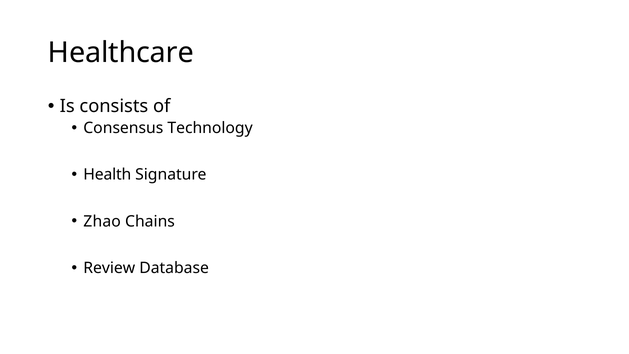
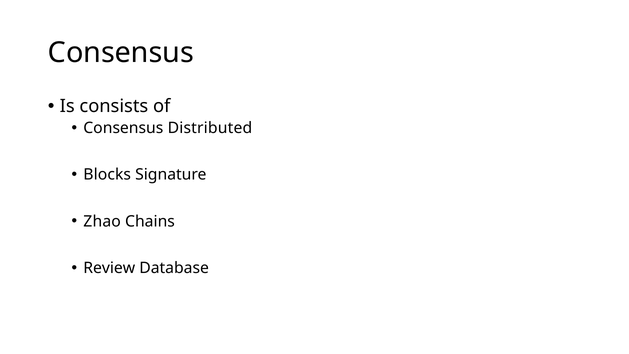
Healthcare: Healthcare -> Consensus (121, 53)
Technology: Technology -> Distributed (210, 128)
Health: Health -> Blocks (107, 175)
